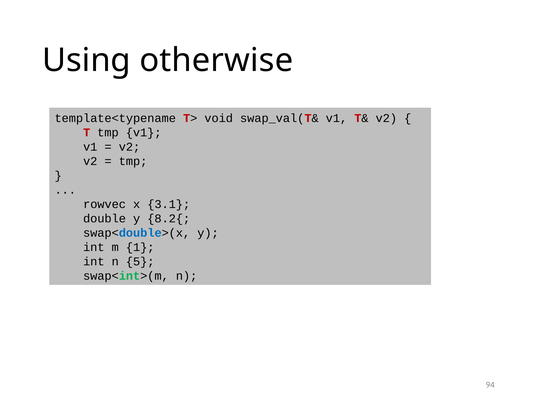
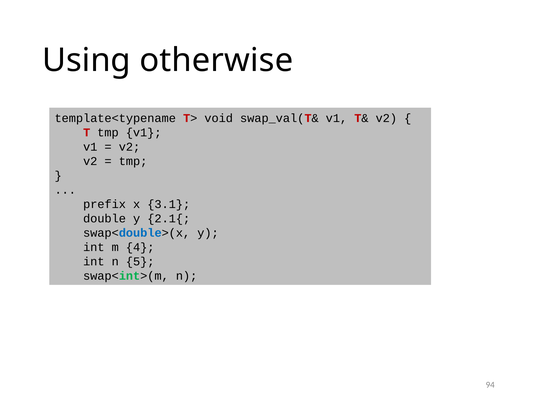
rowvec: rowvec -> prefix (105, 204)
8.2{: 8.2{ -> 2.1{ (169, 218)
1: 1 -> 4 (140, 247)
